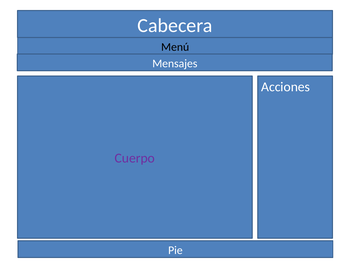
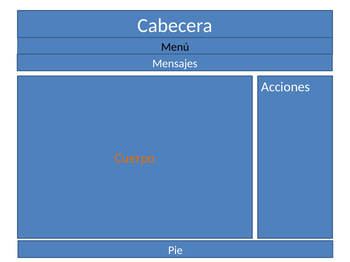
Cuerpo colour: purple -> orange (135, 158)
